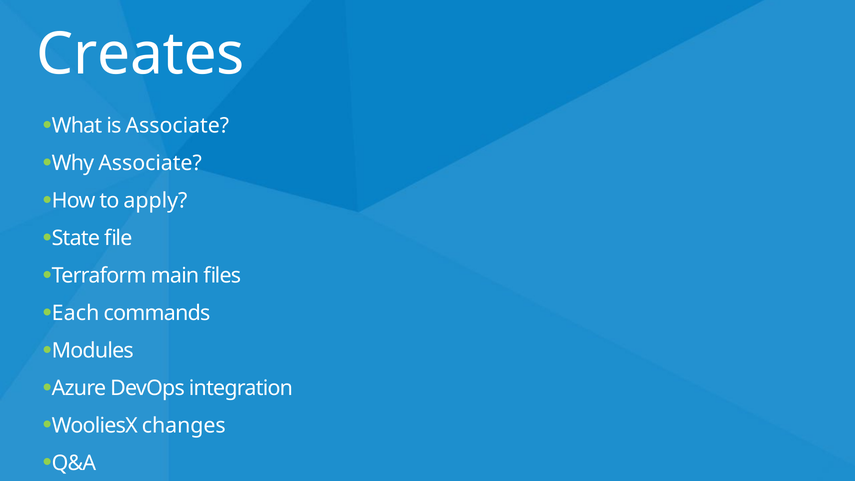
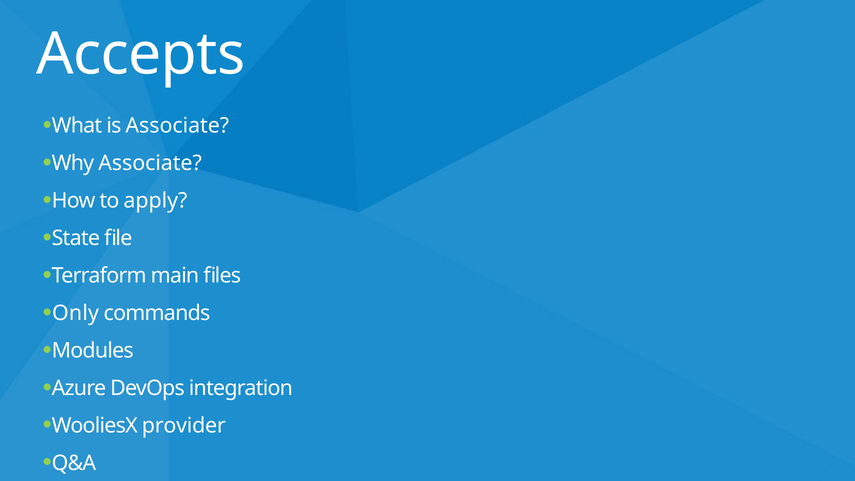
Creates: Creates -> Accepts (141, 54)
Each: Each -> Only (76, 313)
changes: changes -> provider (184, 426)
